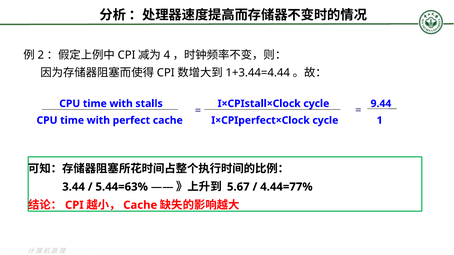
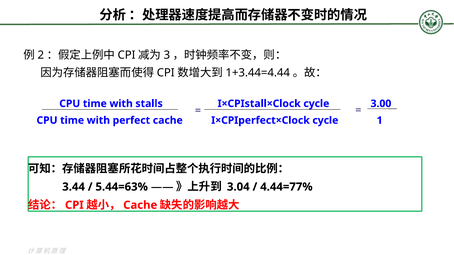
4: 4 -> 3 (167, 55)
9.44: 9.44 -> 3.00 (381, 104)
5.67: 5.67 -> 3.04 (238, 187)
